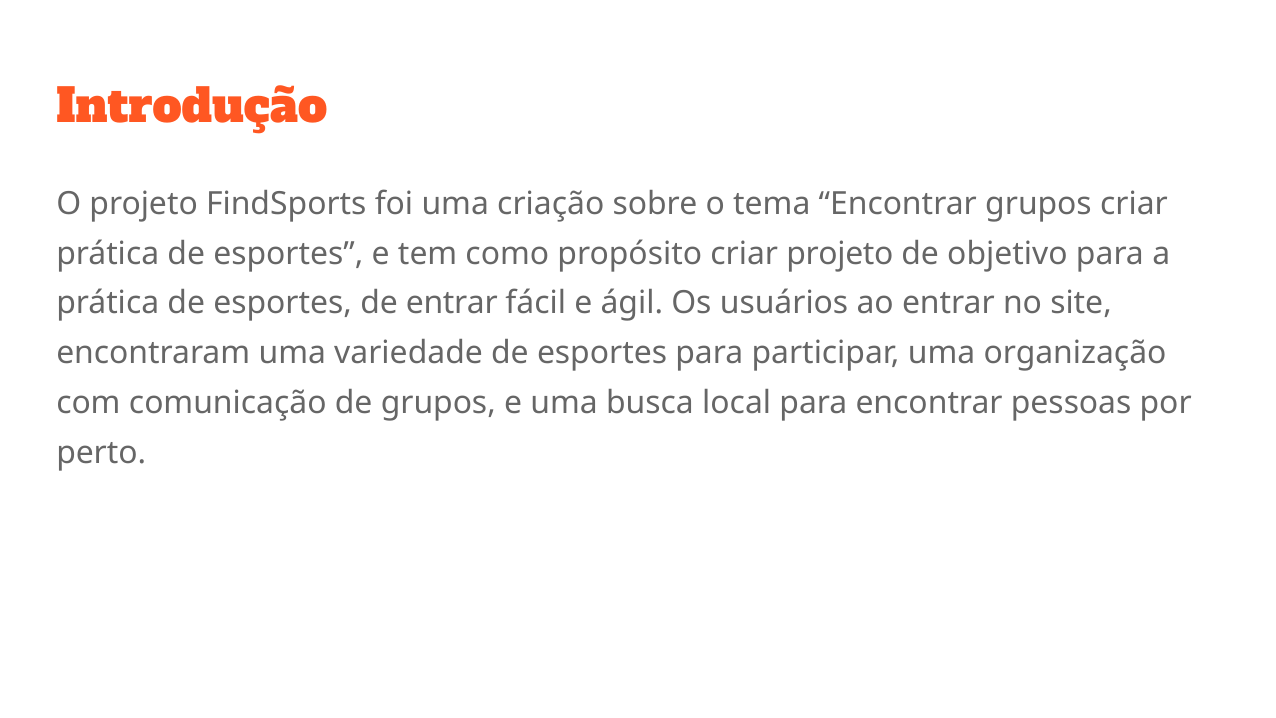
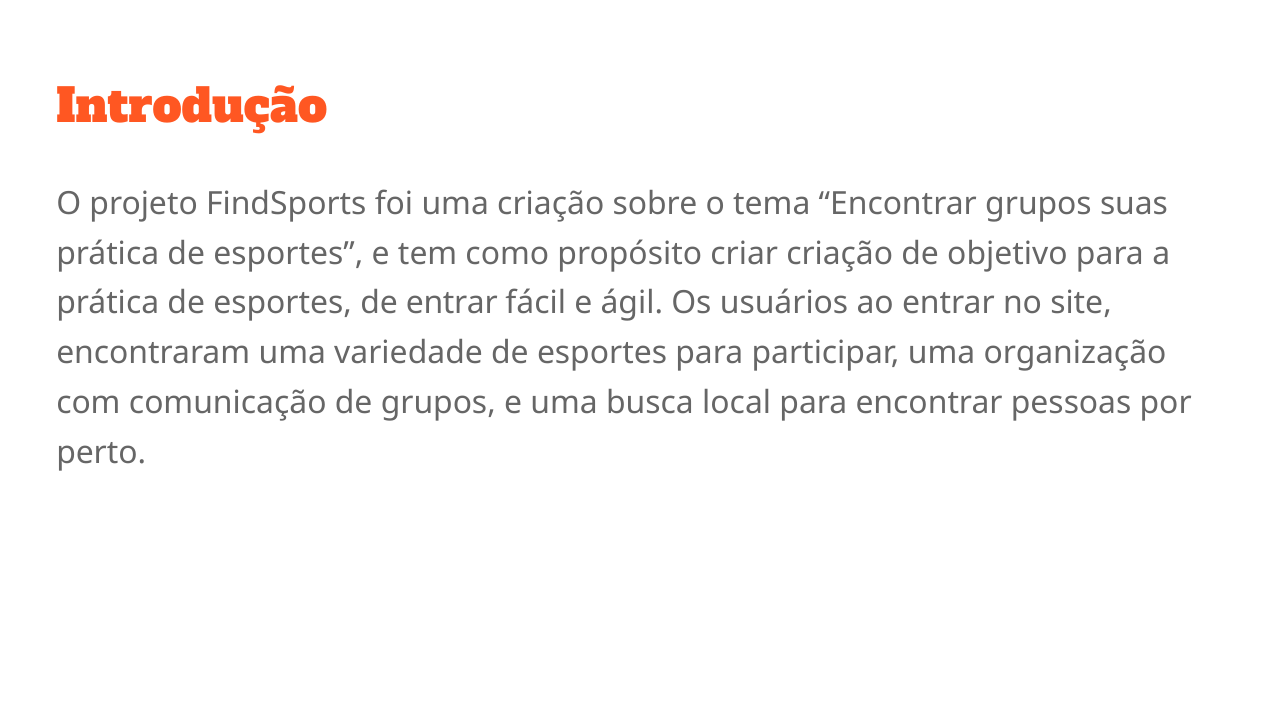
grupos criar: criar -> suas (1134, 204)
criar projeto: projeto -> criação (840, 253)
